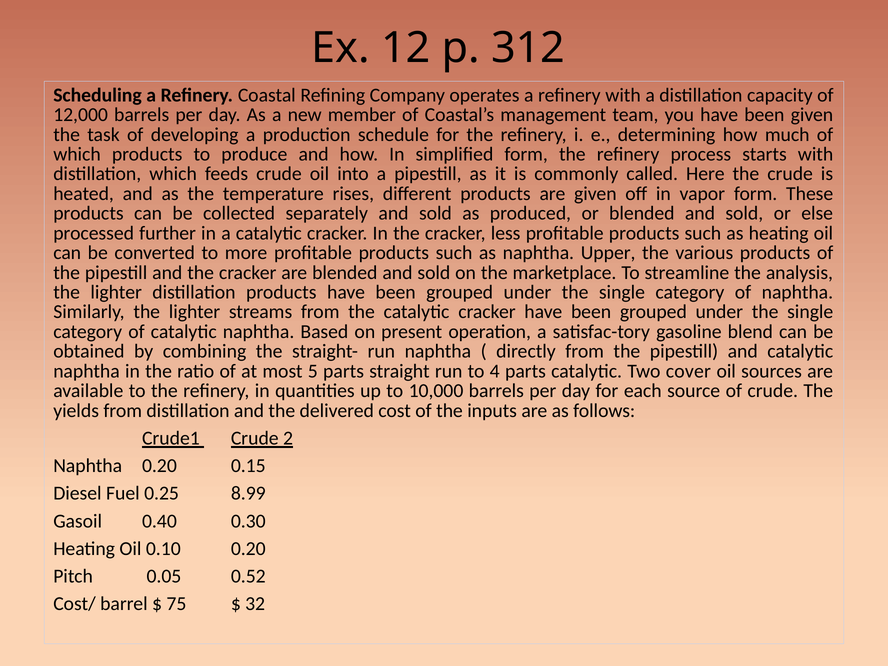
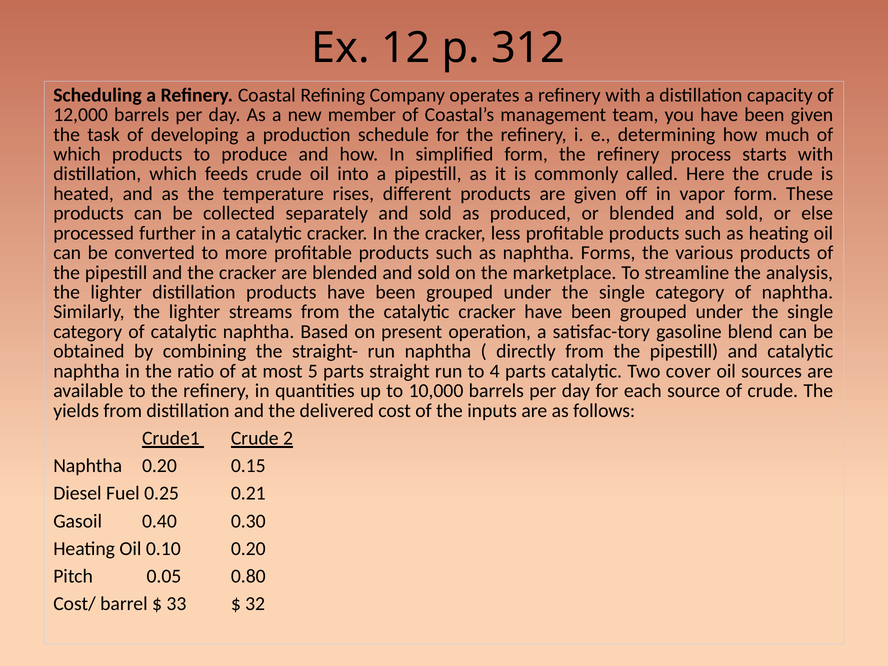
Upper: Upper -> Forms (608, 253)
8.99: 8.99 -> 0.21 (248, 493)
0.52: 0.52 -> 0.80 (248, 576)
75: 75 -> 33 (176, 604)
